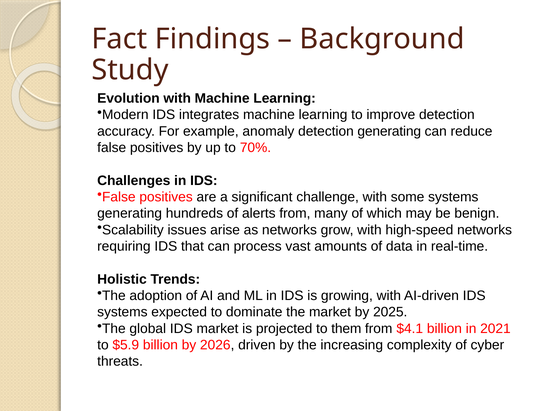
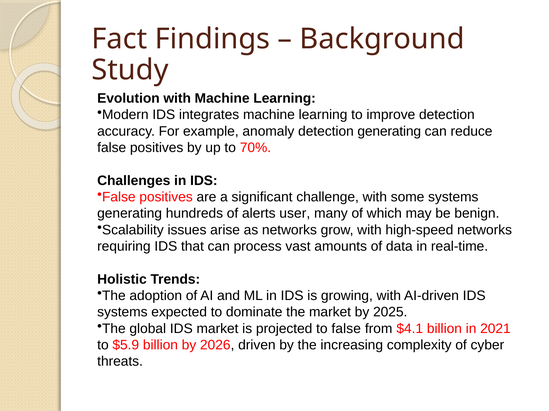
alerts from: from -> user (295, 214)
to them: them -> false (346, 329)
